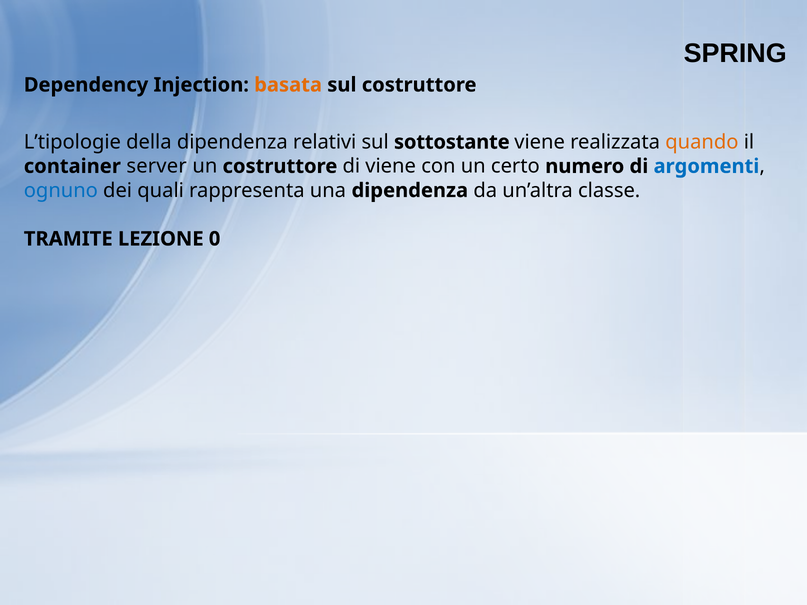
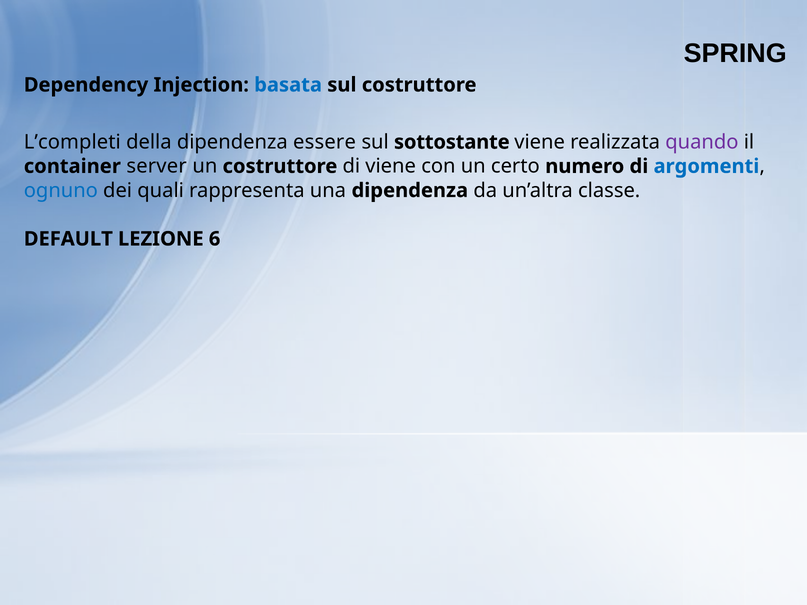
basata colour: orange -> blue (288, 85)
L’tipologie: L’tipologie -> L’completi (72, 142)
relativi: relativi -> essere (324, 142)
quando colour: orange -> purple (702, 142)
TRAMITE: TRAMITE -> DEFAULT (68, 239)
0: 0 -> 6 (215, 239)
